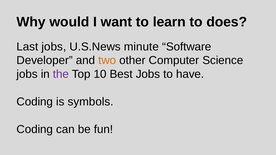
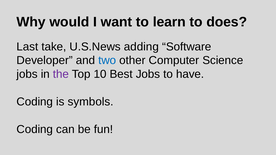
Last jobs: jobs -> take (54, 47)
minute: minute -> adding (141, 47)
two colour: orange -> blue (107, 60)
